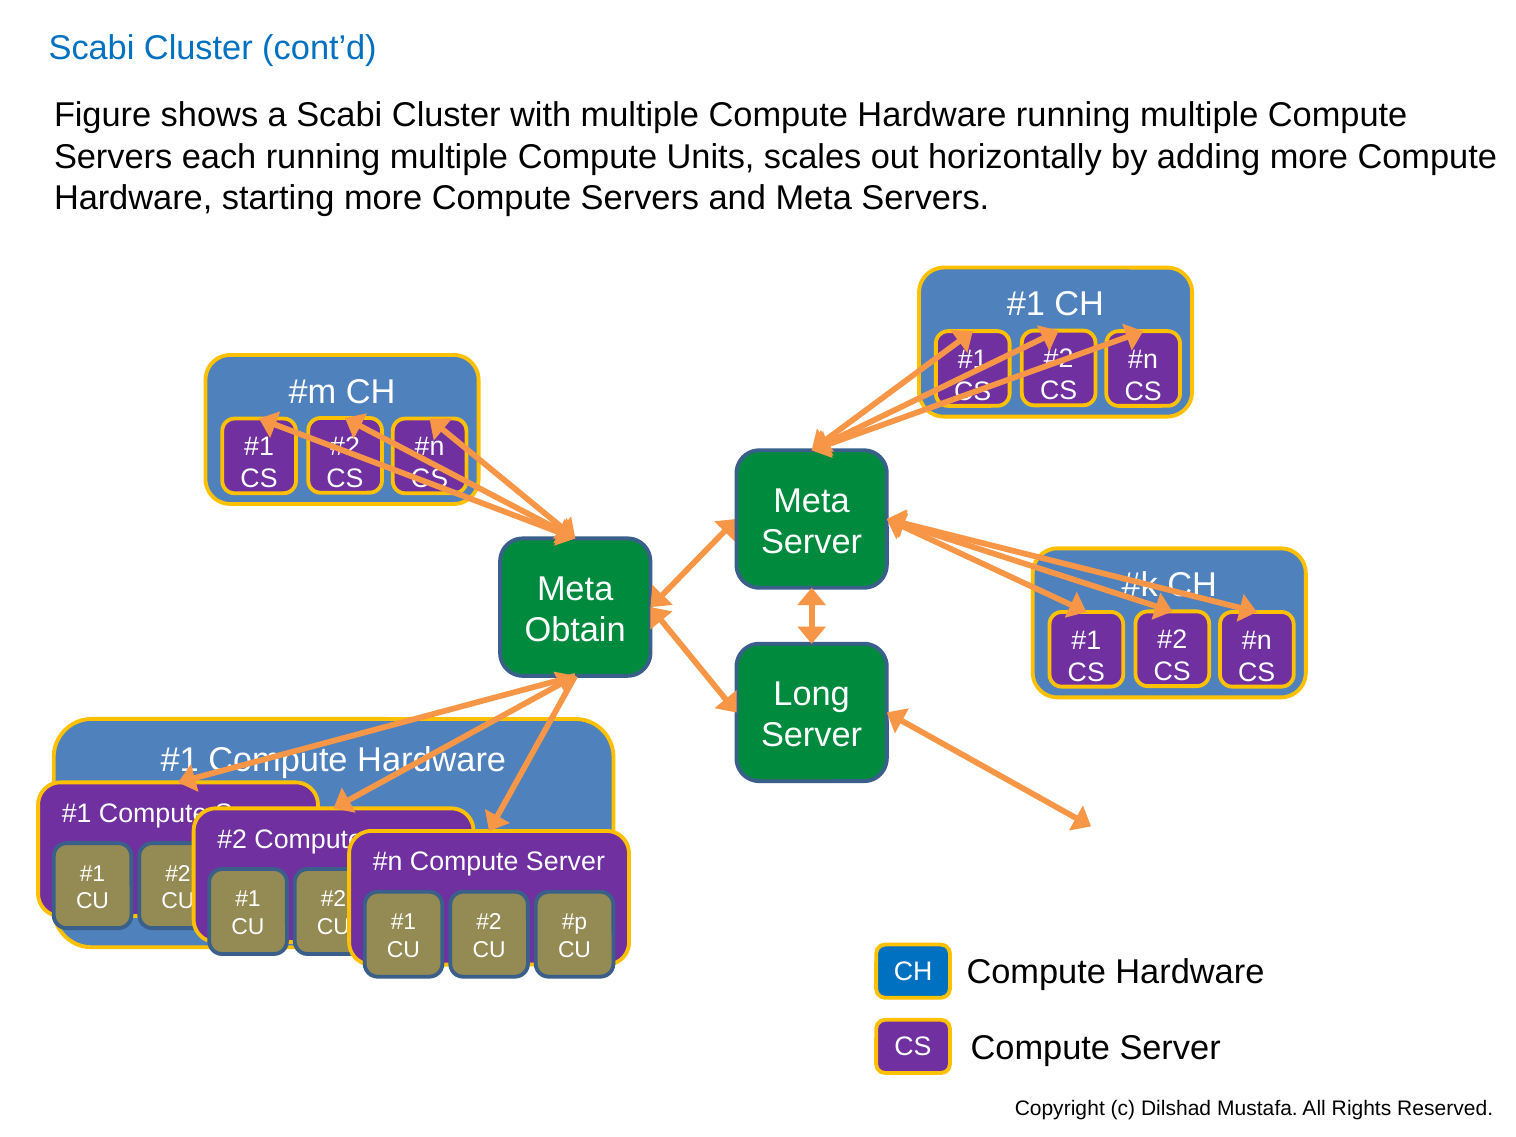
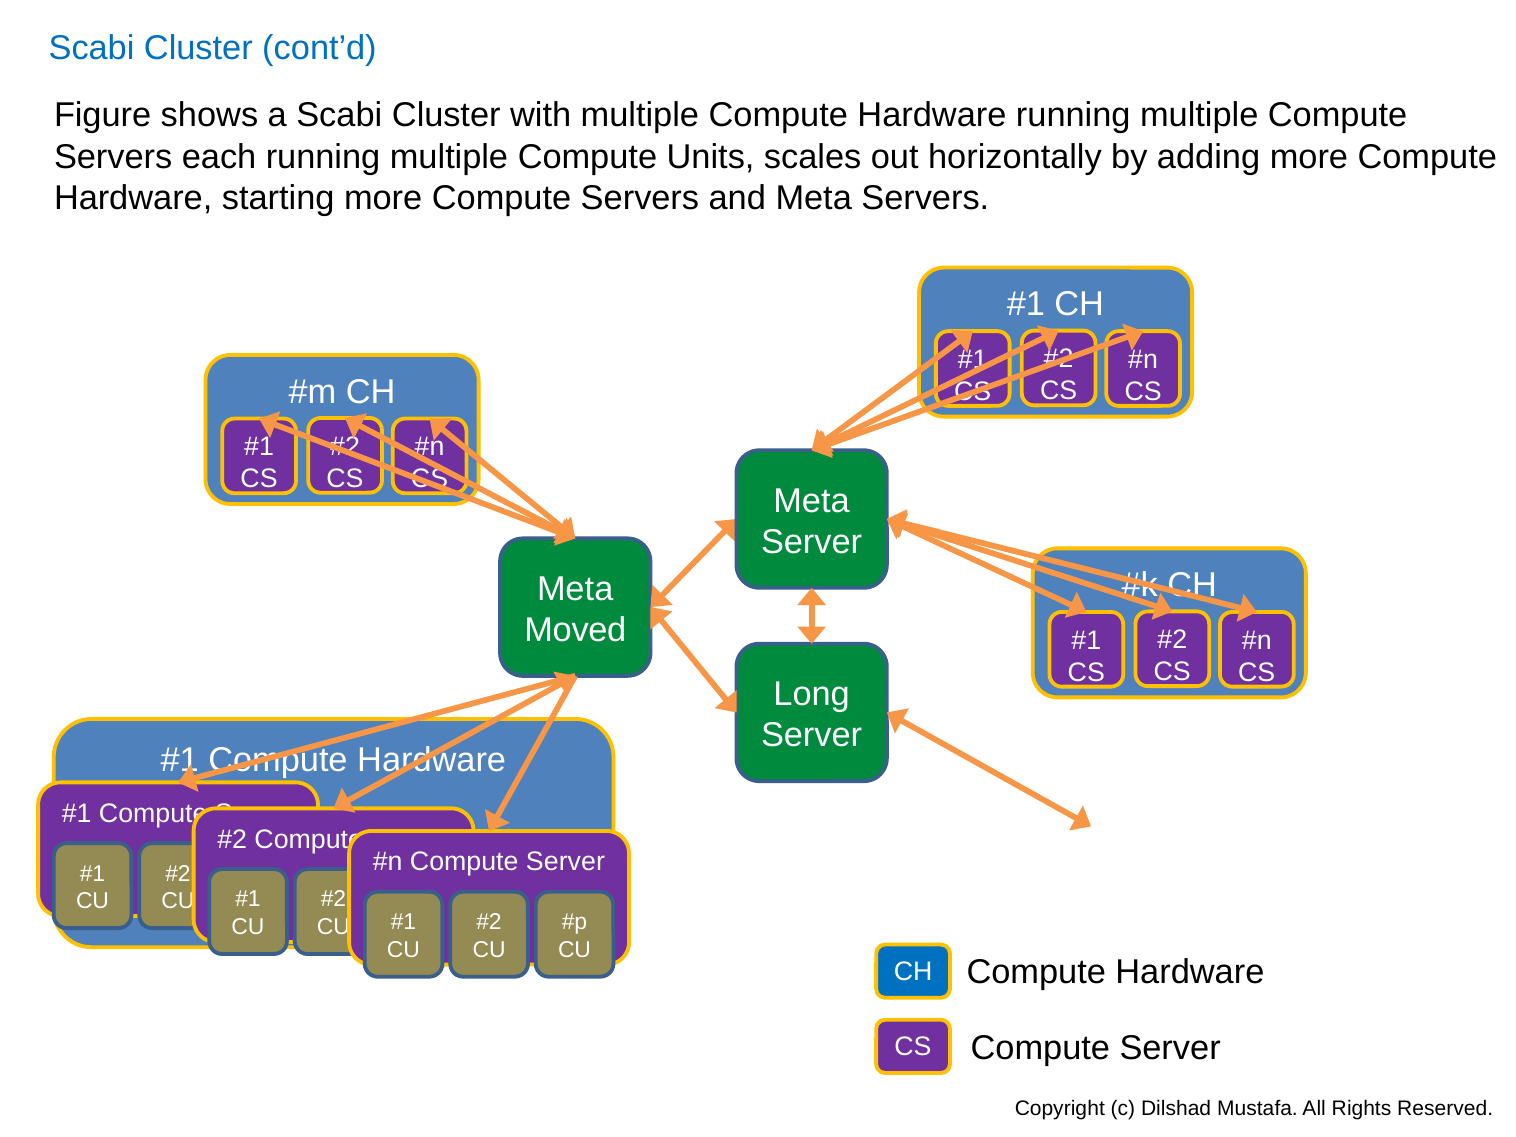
Obtain: Obtain -> Moved (575, 630)
